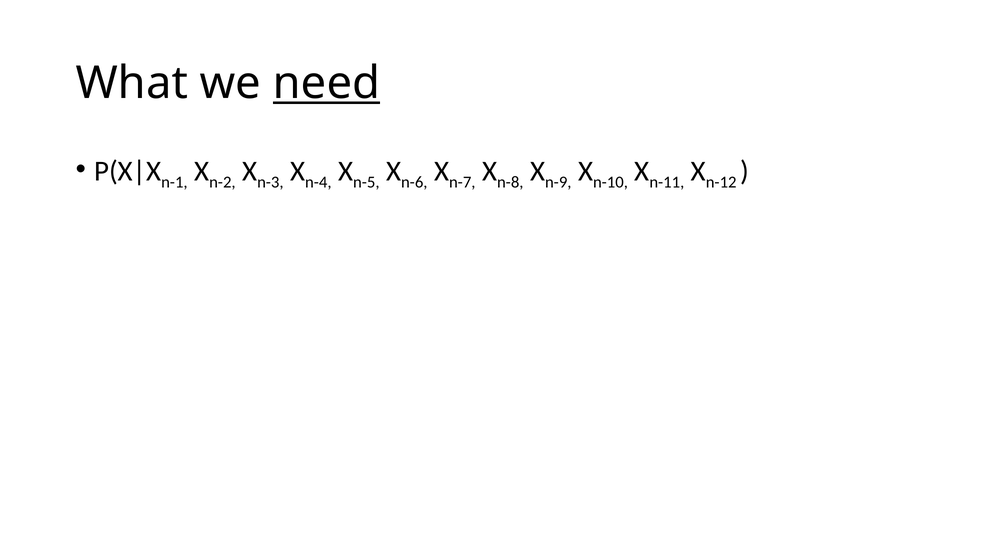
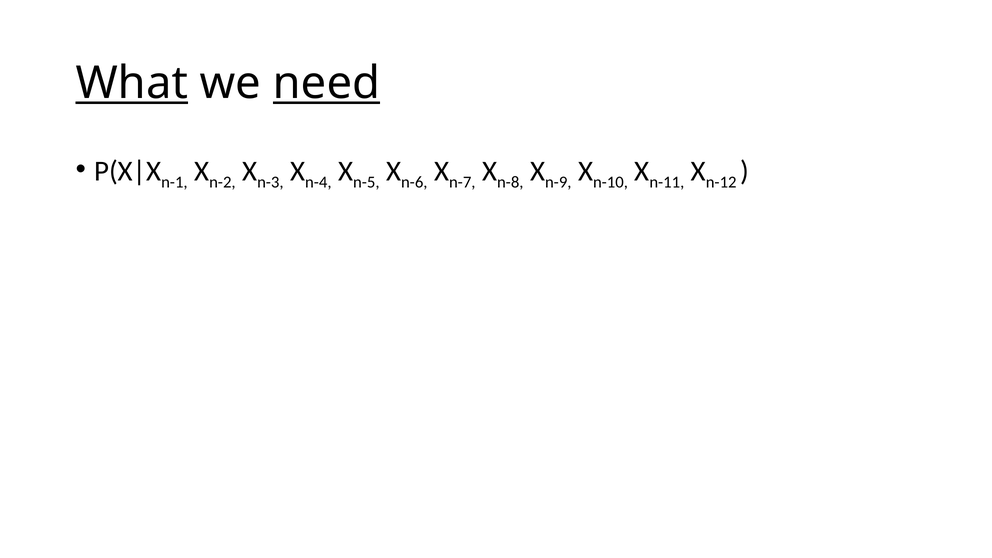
What underline: none -> present (132, 83)
